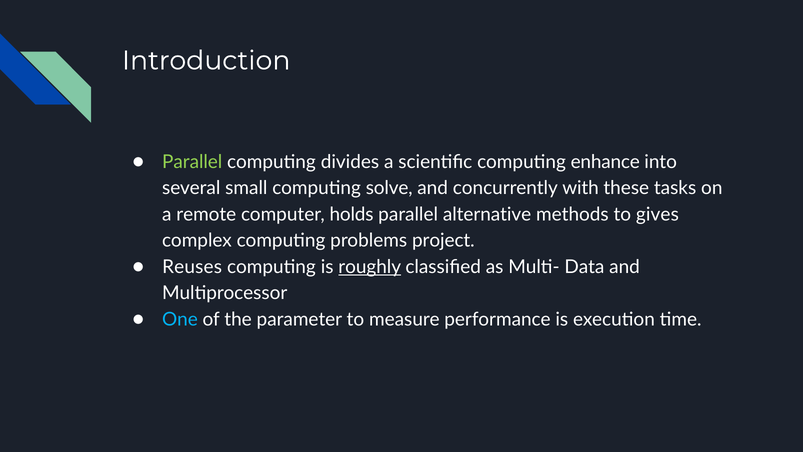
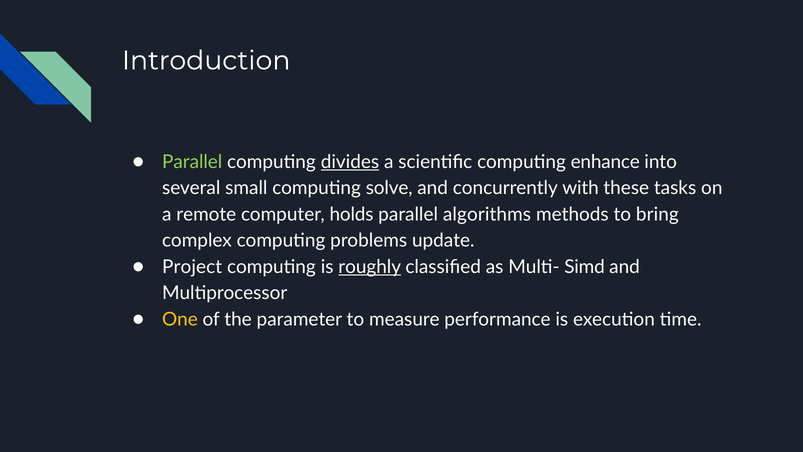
divides underline: none -> present (350, 162)
alternative: alternative -> algorithms (487, 214)
gives: gives -> bring (657, 214)
project: project -> update (443, 240)
Reuses: Reuses -> Project (192, 267)
Data: Data -> Simd (585, 267)
One colour: light blue -> yellow (180, 319)
